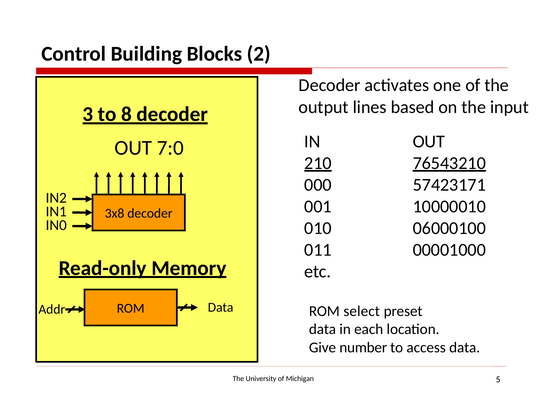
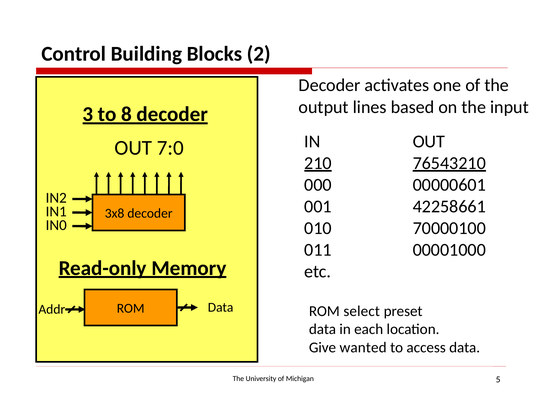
57423171: 57423171 -> 00000601 (449, 185)
10000010: 10000010 -> 42258661 (449, 206)
06000100: 06000100 -> 70000100 (449, 228)
number: number -> wanted (363, 347)
